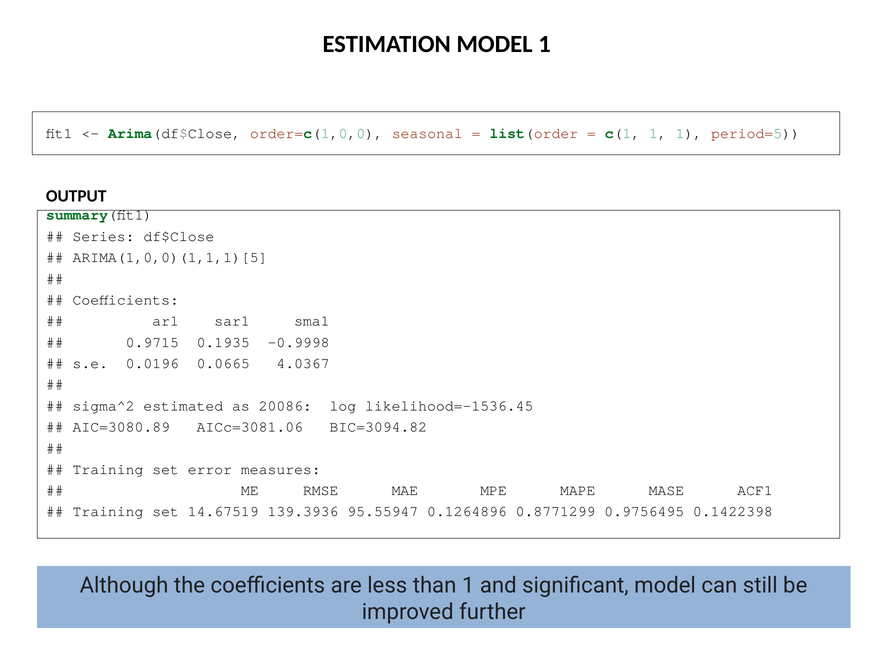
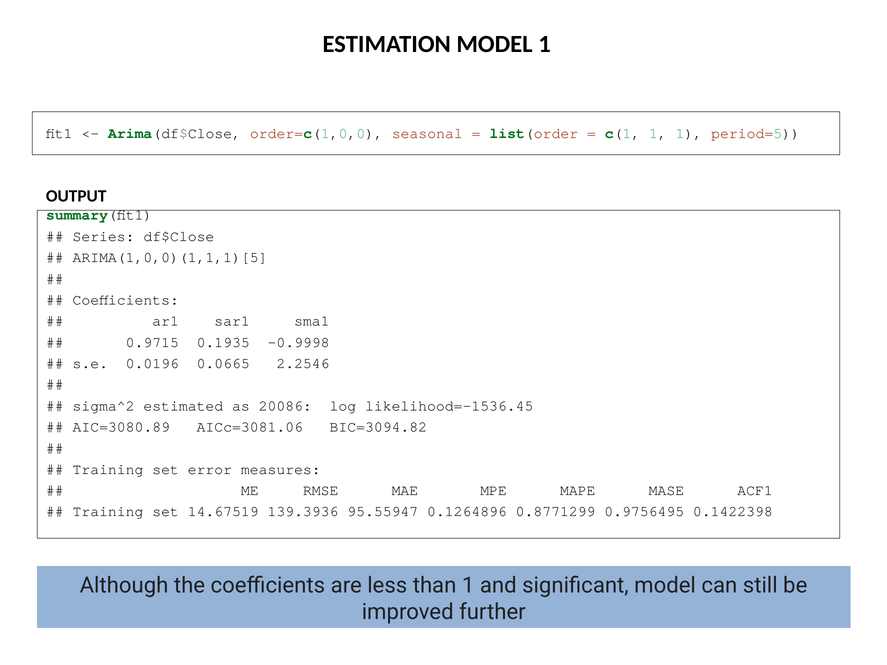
4.0367: 4.0367 -> 2.2546 (303, 364)
